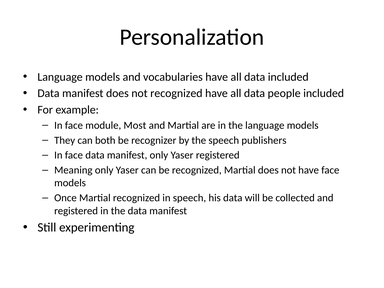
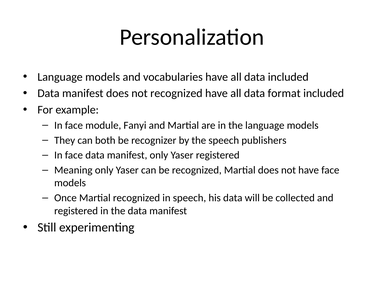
people: people -> format (284, 93)
Most: Most -> Fanyi (135, 125)
